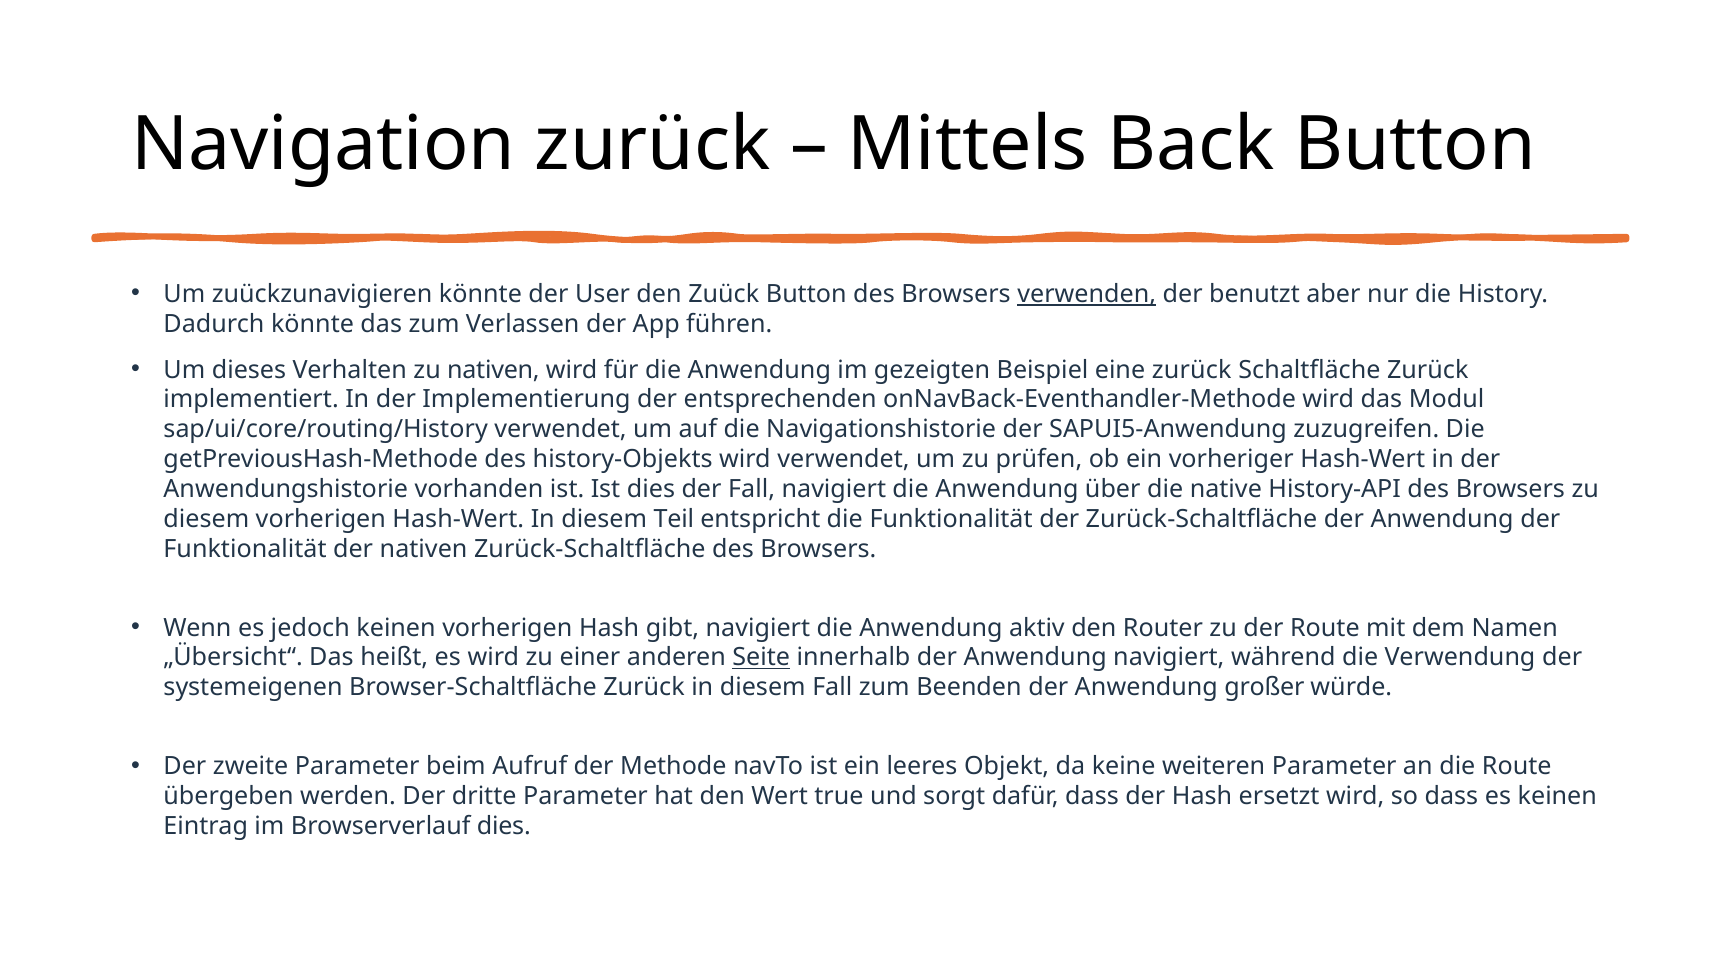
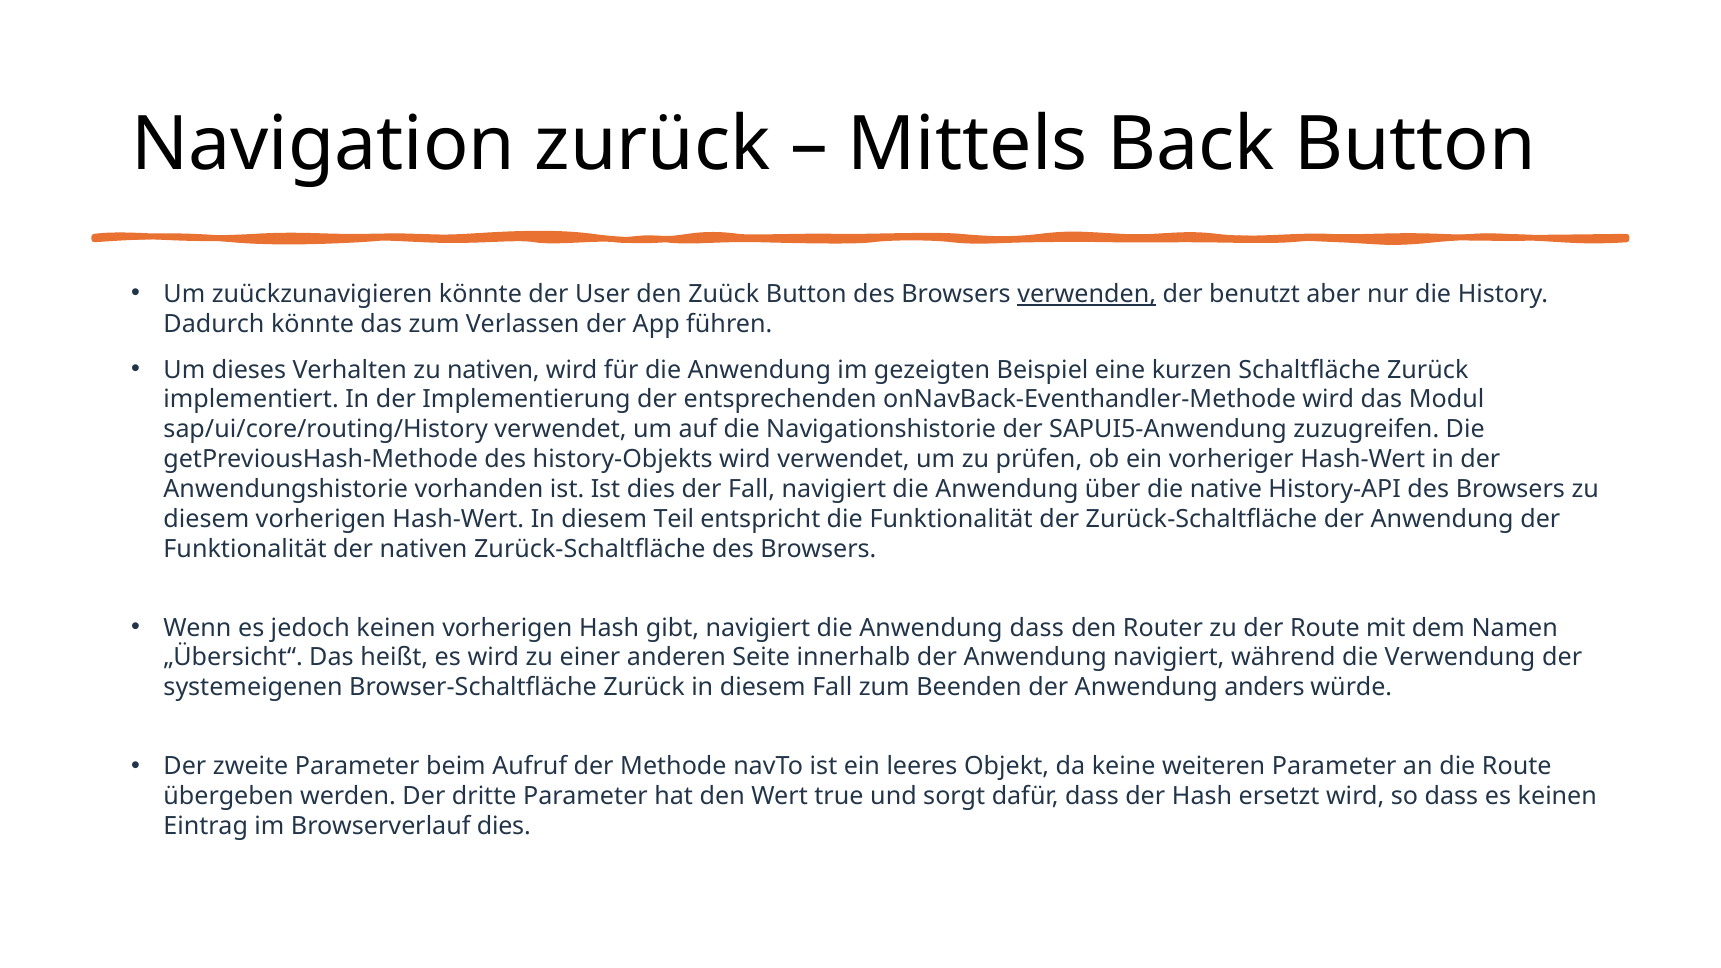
eine zurück: zurück -> kurzen (1192, 370)
Anwendung aktiv: aktiv -> dass (1037, 628)
Seite underline: present -> none (761, 658)
großer: großer -> anders (1264, 687)
